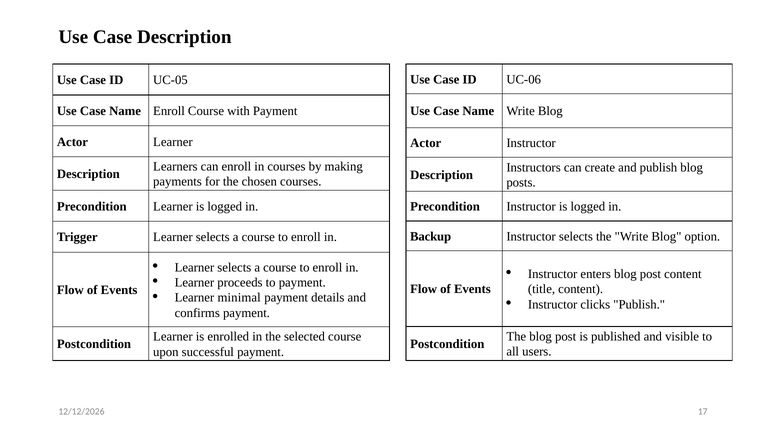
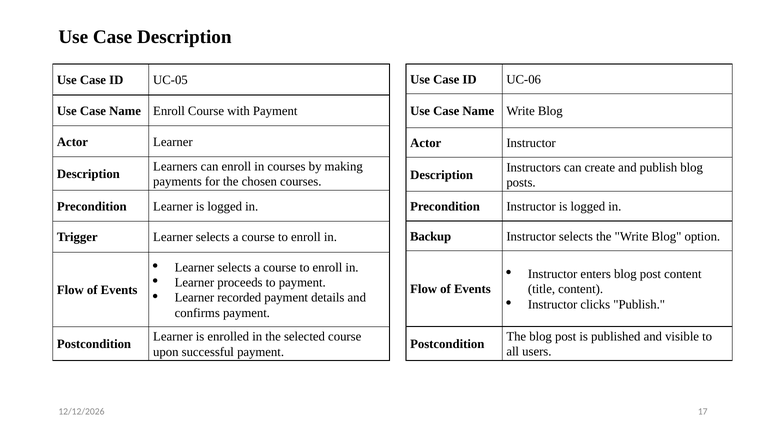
minimal: minimal -> recorded (239, 298)
